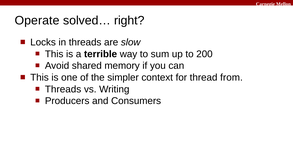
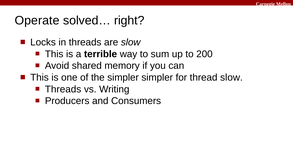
simpler context: context -> simpler (157, 77)
thread from: from -> slow (231, 77)
